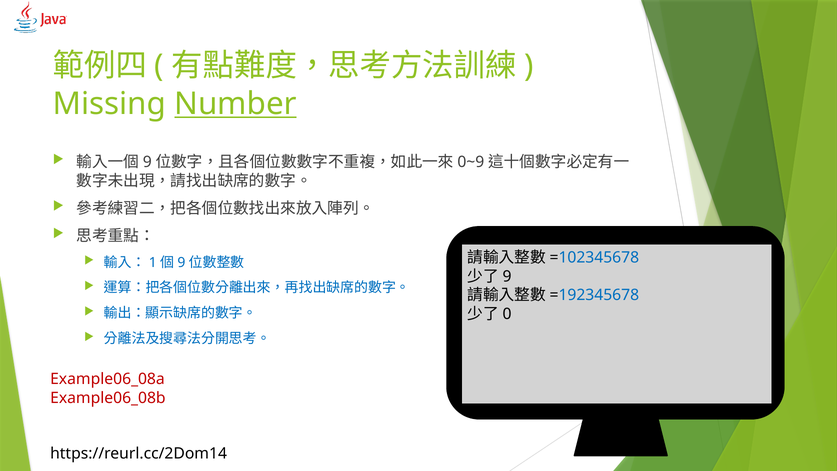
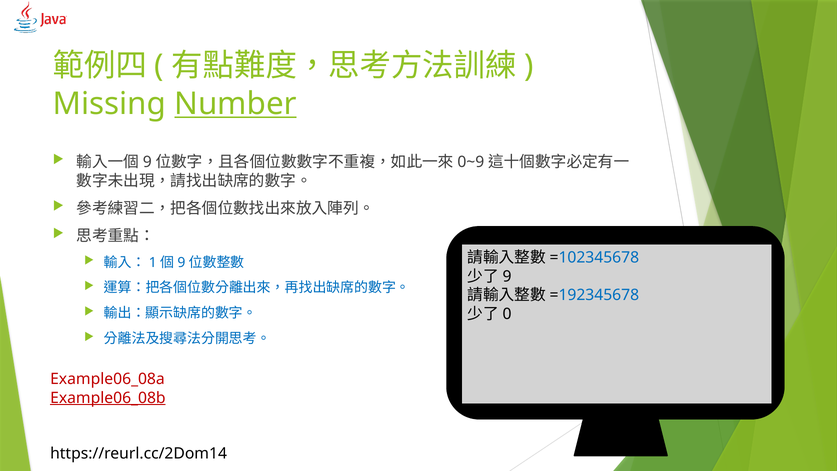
Example06_08b underline: none -> present (108, 398)
